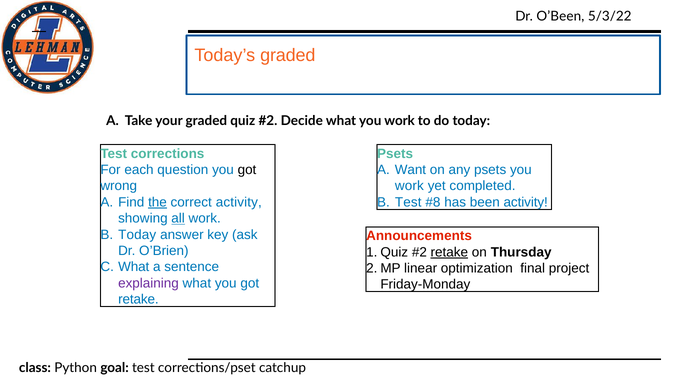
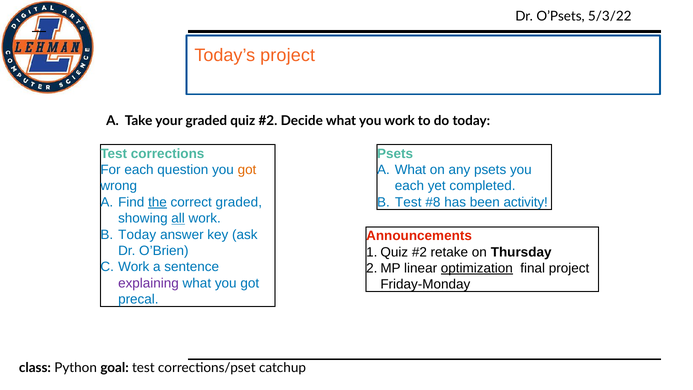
O’Been: O’Been -> O’Psets (561, 16)
Today’s graded: graded -> project (288, 55)
got colour: black -> orange (247, 170)
A Want: Want -> What (410, 170)
work: work -> each (409, 186)
correct activity: activity -> graded (239, 202)
retake underline: present -> none (449, 252)
What: What -> Work (134, 267)
optimization underline: none -> present (477, 268)
retake: retake -> precal (138, 299)
